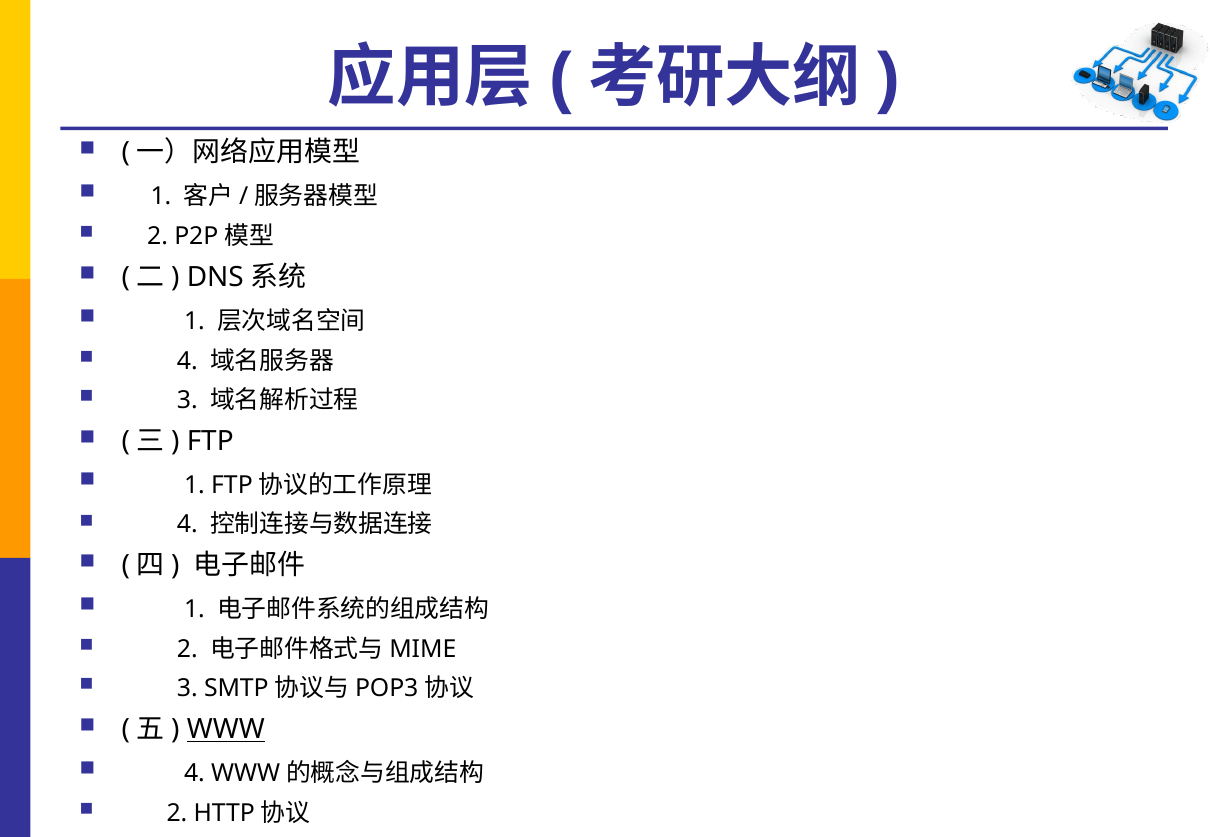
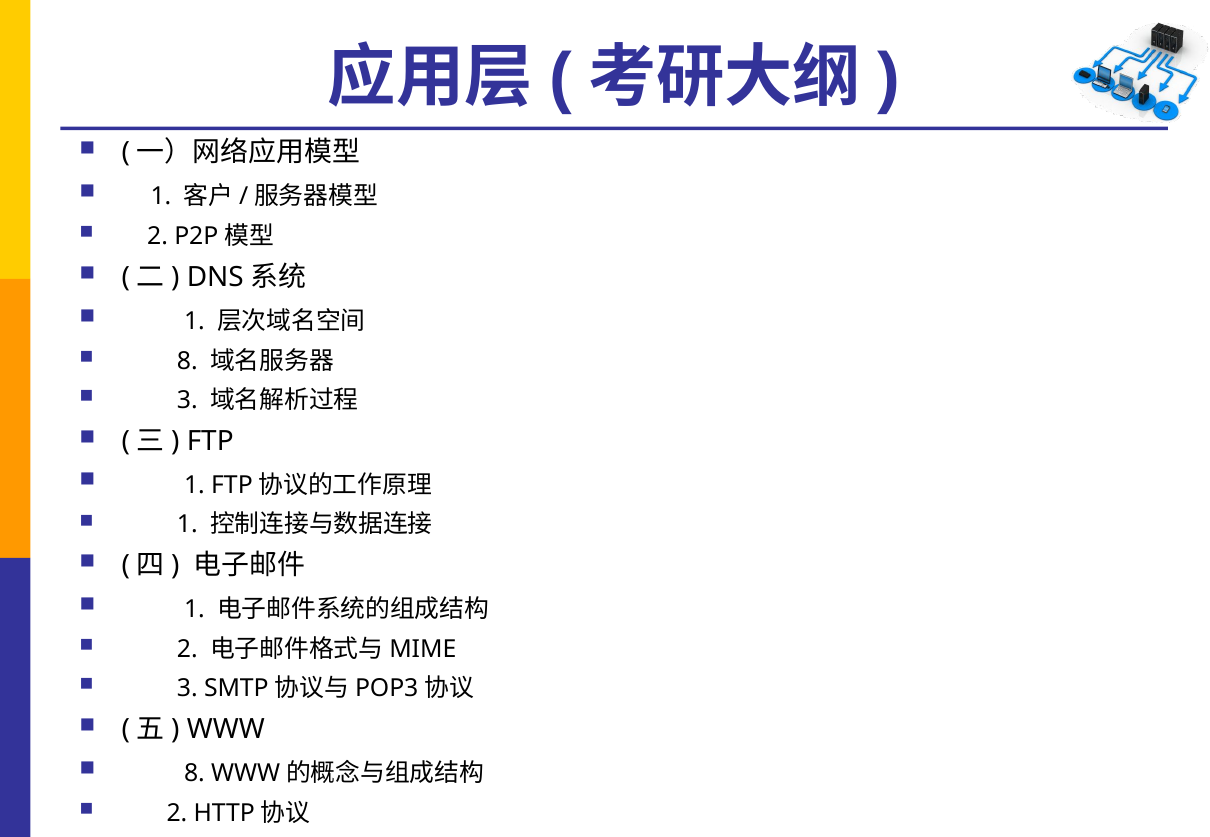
4: 4 -> 8 (187, 361)
4: 4 -> 1 (187, 525)
WWW underline: present -> none (226, 730)
4: 4 -> 8 (194, 774)
